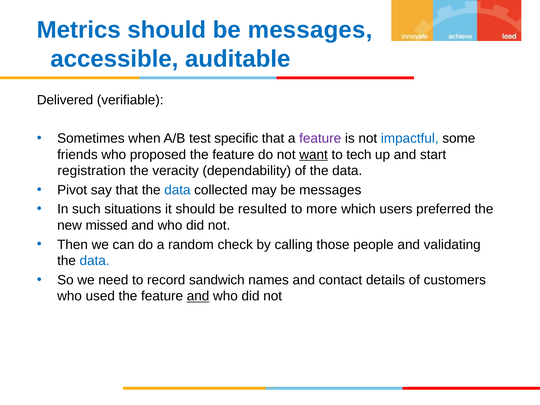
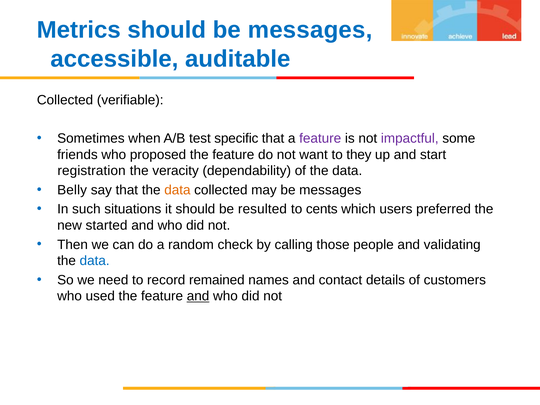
Delivered: Delivered -> Collected (65, 100)
impactful colour: blue -> purple (410, 138)
want underline: present -> none (314, 155)
tech: tech -> they (359, 155)
Pivot: Pivot -> Belly (72, 190)
data colour: blue -> orange (177, 190)
more: more -> cents (322, 209)
missed: missed -> started (107, 225)
sandwich: sandwich -> remained (217, 280)
